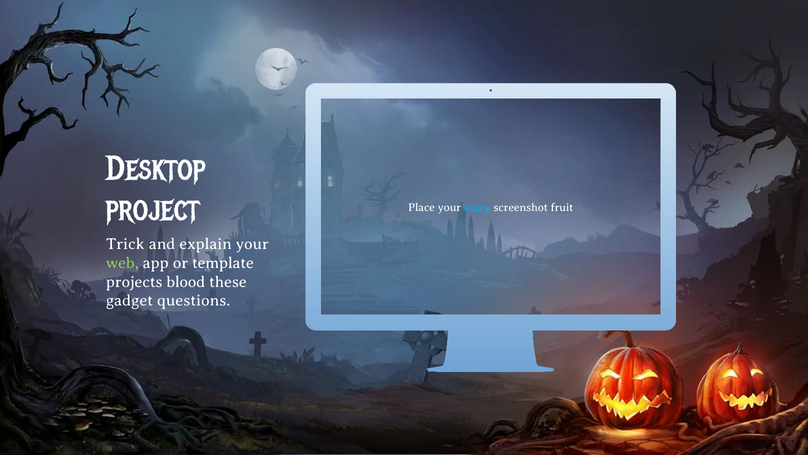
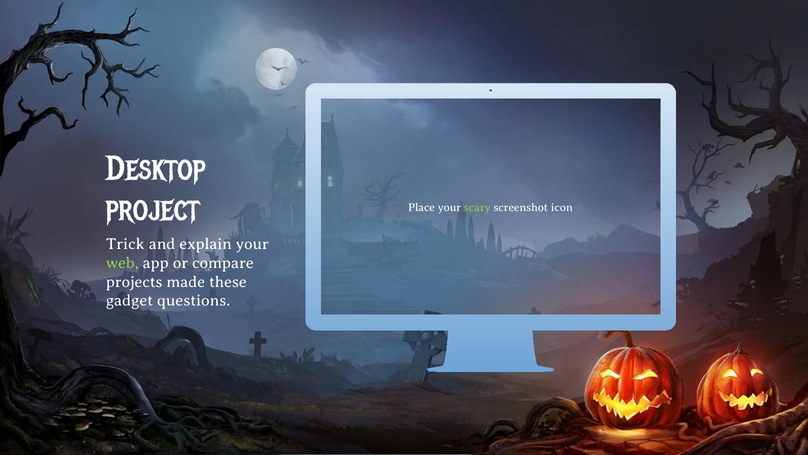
scary colour: light blue -> light green (477, 208)
fruit: fruit -> icon (562, 208)
template: template -> compare (223, 263)
blood: blood -> made (186, 282)
